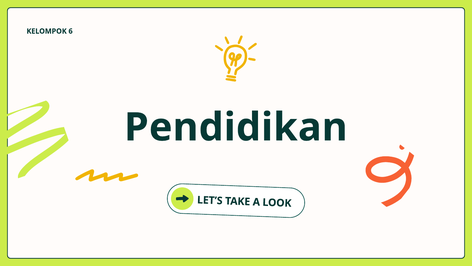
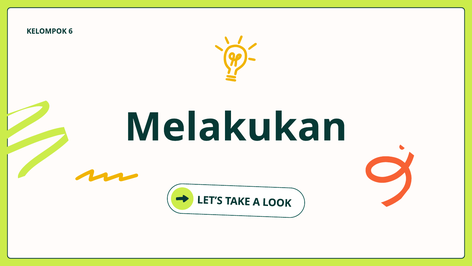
Pendidikan: Pendidikan -> Melakukan (236, 127)
